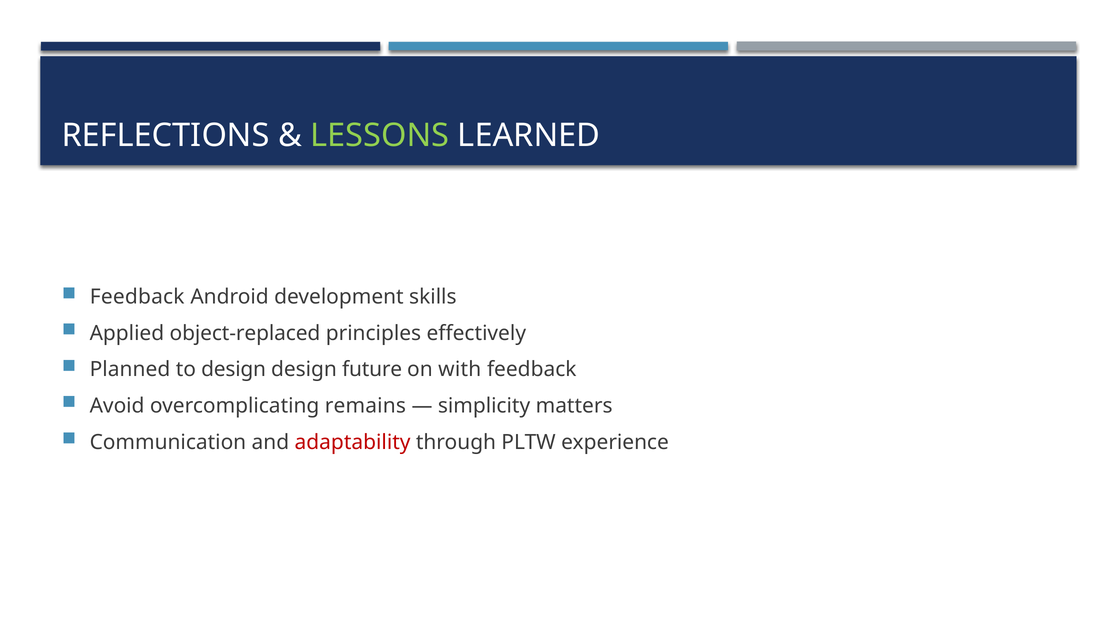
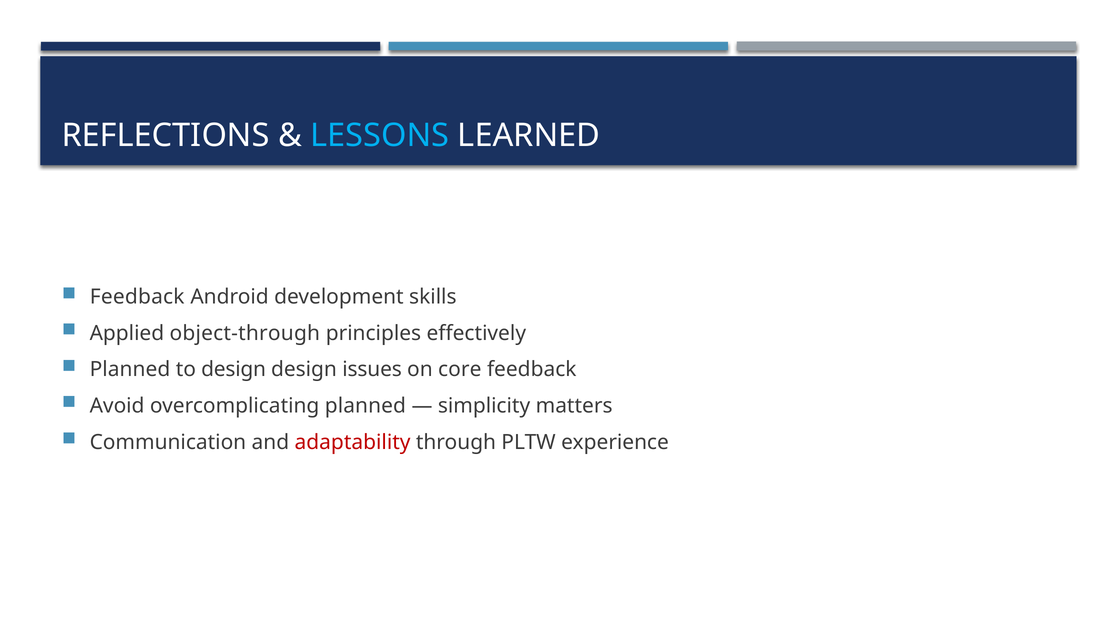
LESSONS colour: light green -> light blue (380, 136)
object-replaced: object-replaced -> object-through (245, 333)
future: future -> issues (372, 370)
with: with -> core (460, 370)
overcomplicating remains: remains -> planned (365, 406)
